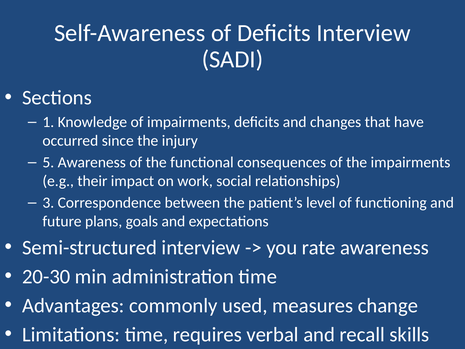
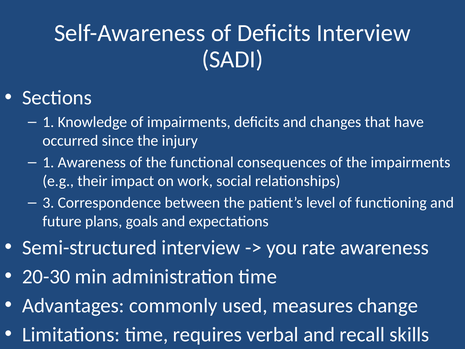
5: 5 -> 1 (48, 162)
